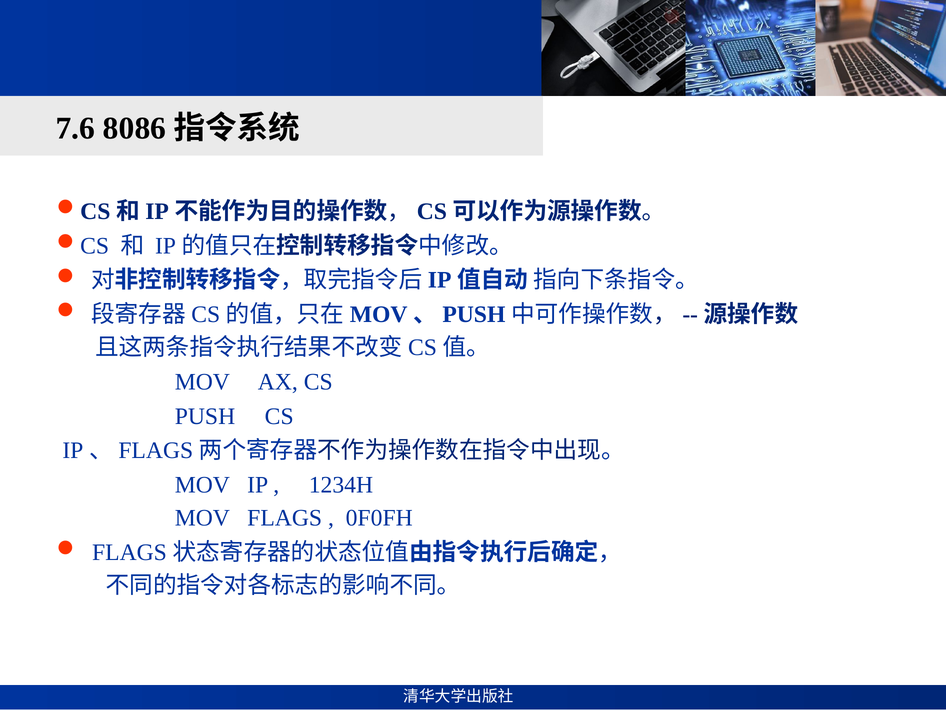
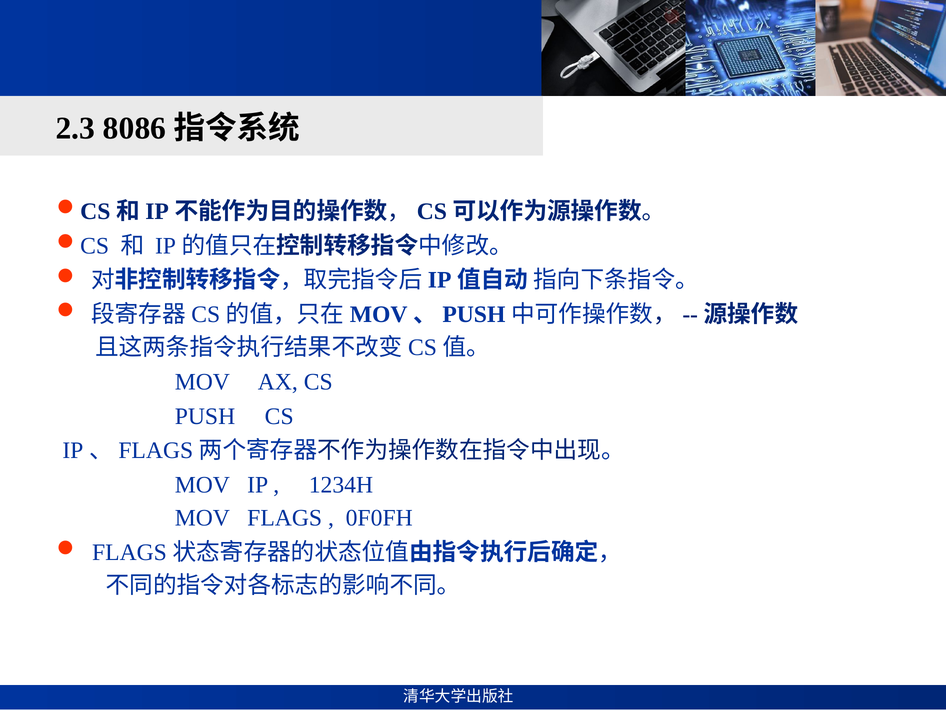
7.6: 7.6 -> 2.3 (75, 128)
